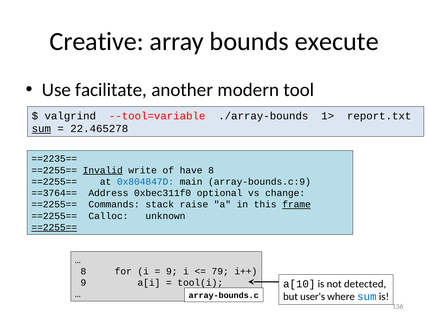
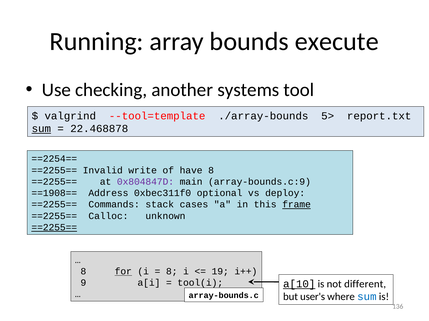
Creative: Creative -> Running (97, 42)
facilitate: facilitate -> checking (111, 90)
modern: modern -> systems (248, 90)
--tool=variable: --tool=variable -> --tool=template (157, 116)
1>: 1> -> 5> (328, 116)
22.465278: 22.465278 -> 22.468878 (99, 129)
==2235==: ==2235== -> ==2254== (54, 159)
Invalid underline: present -> none (103, 171)
0x804847D colour: blue -> purple (145, 182)
==3764==: ==3764== -> ==1908== (54, 194)
change: change -> deploy (285, 194)
raise: raise -> cases (194, 205)
for underline: none -> present (123, 272)
9: 9 -> 8 (172, 272)
79: 79 -> 19 (220, 272)
a[10 underline: none -> present (299, 285)
detected: detected -> different (365, 285)
